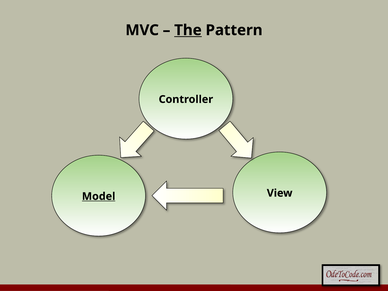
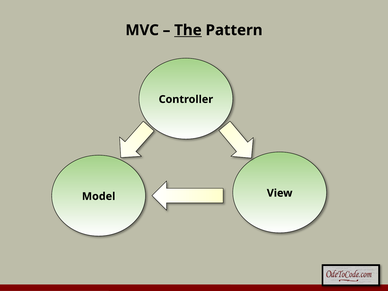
Model underline: present -> none (99, 196)
